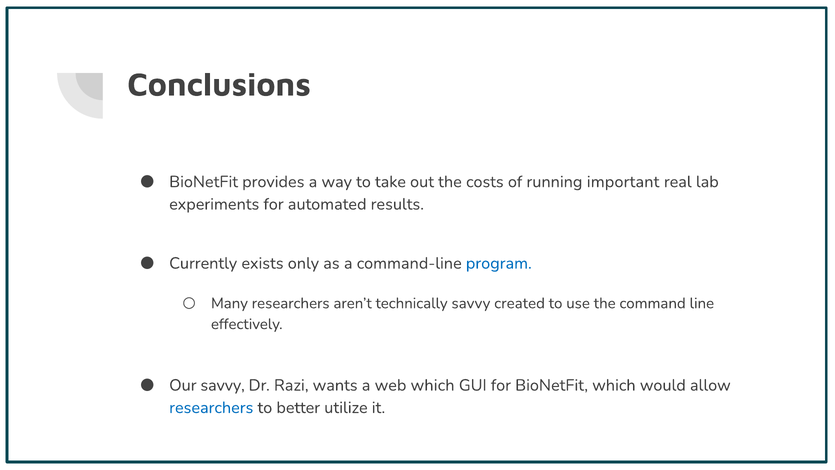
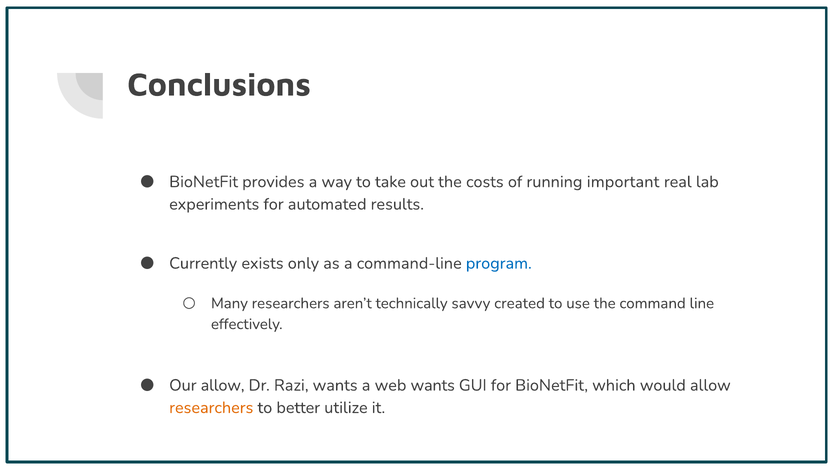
Our savvy: savvy -> allow (223, 385)
web which: which -> wants (433, 385)
researchers colour: blue -> orange (211, 407)
